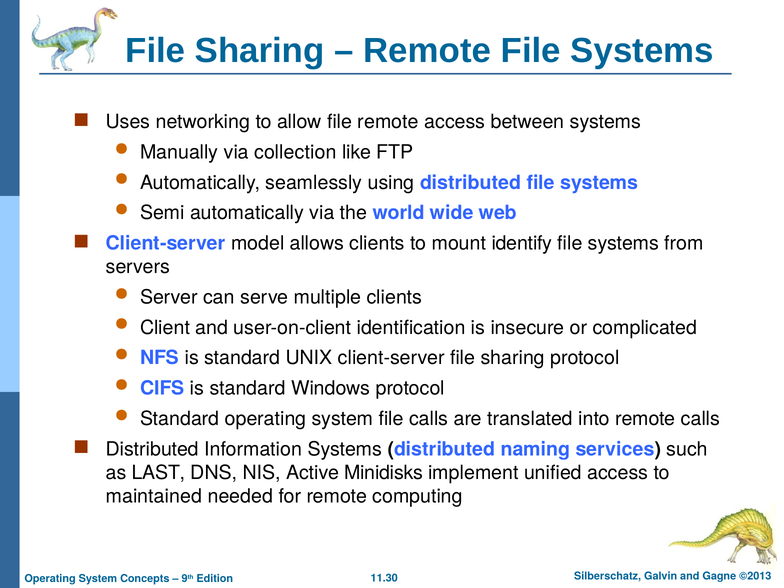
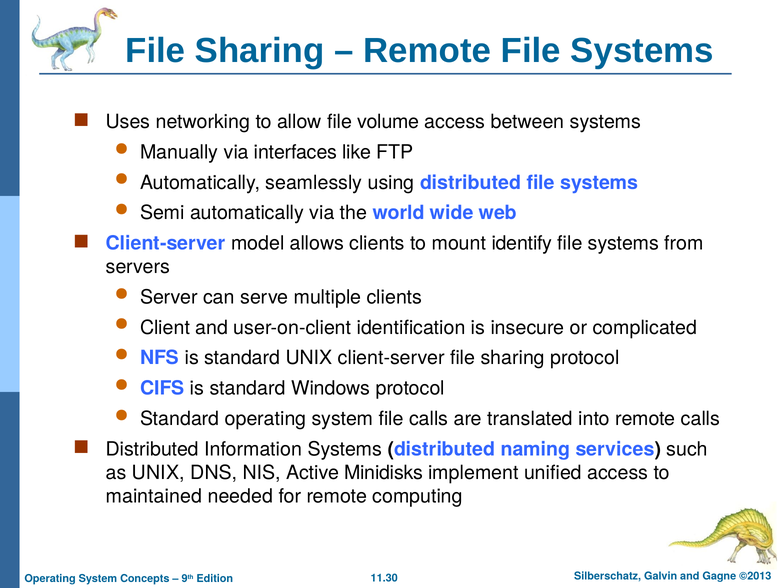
file remote: remote -> volume (388, 122)
collection: collection -> interfaces (295, 152)
as LAST: LAST -> UNIX (158, 473)
